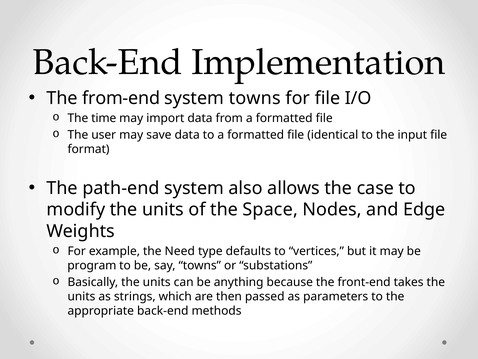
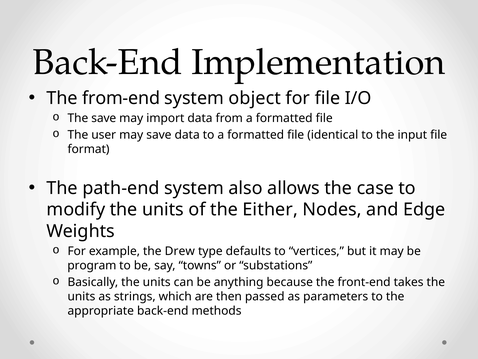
system towns: towns -> object (255, 98)
The time: time -> save (104, 118)
Space: Space -> Either (270, 209)
Need: Need -> Drew (180, 251)
